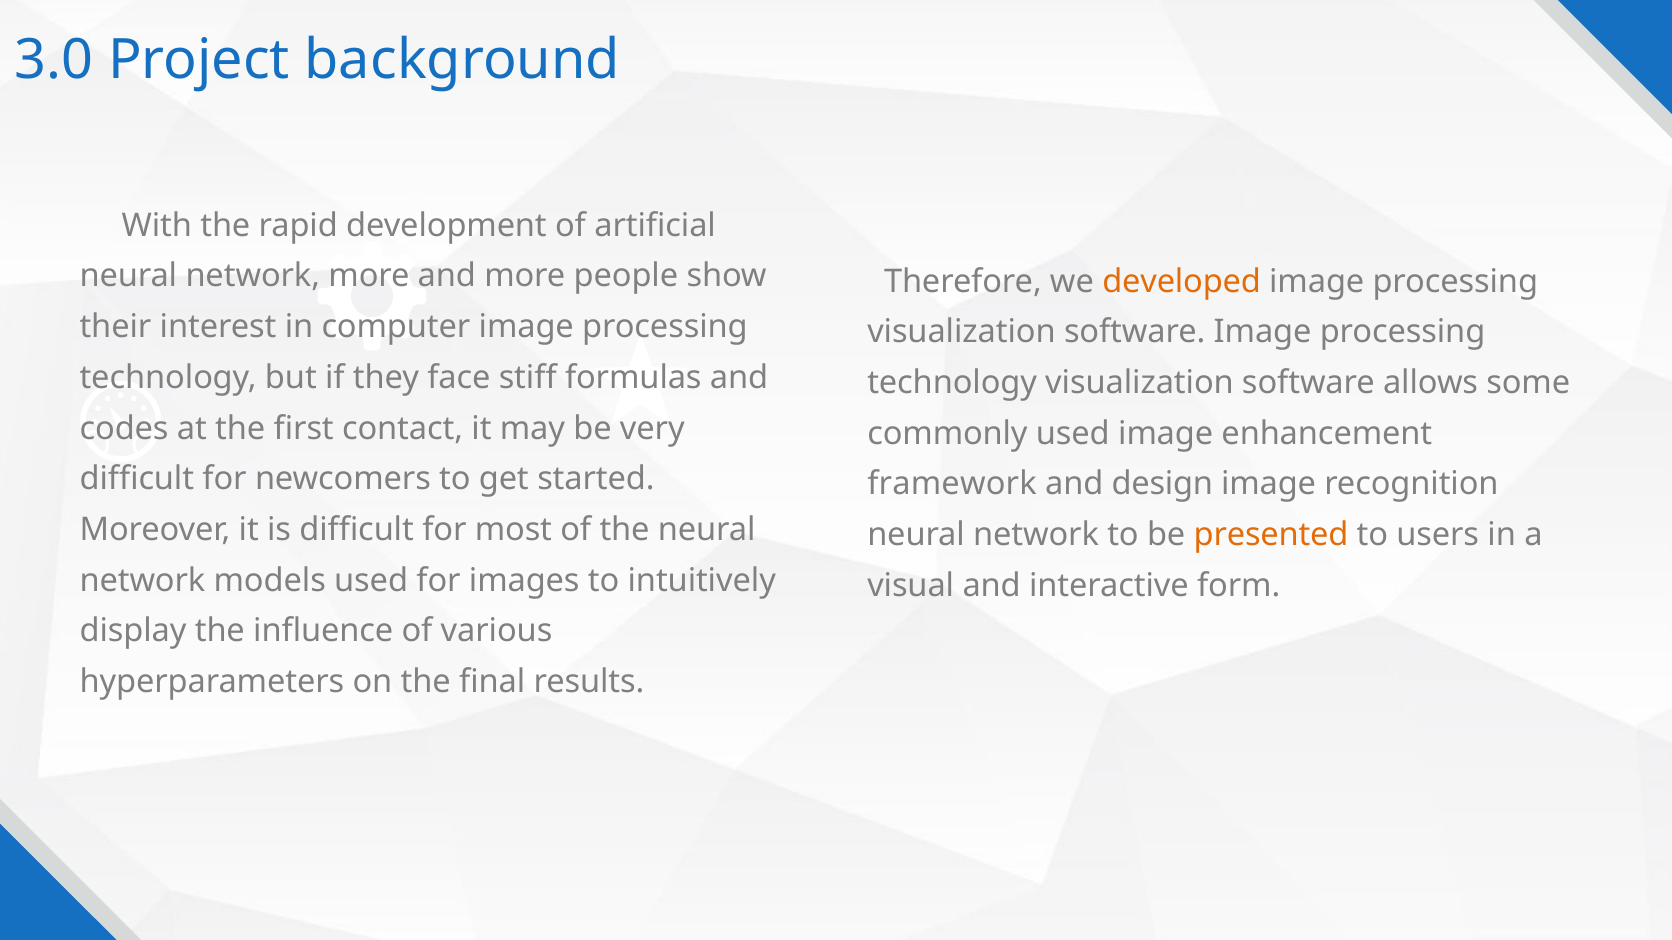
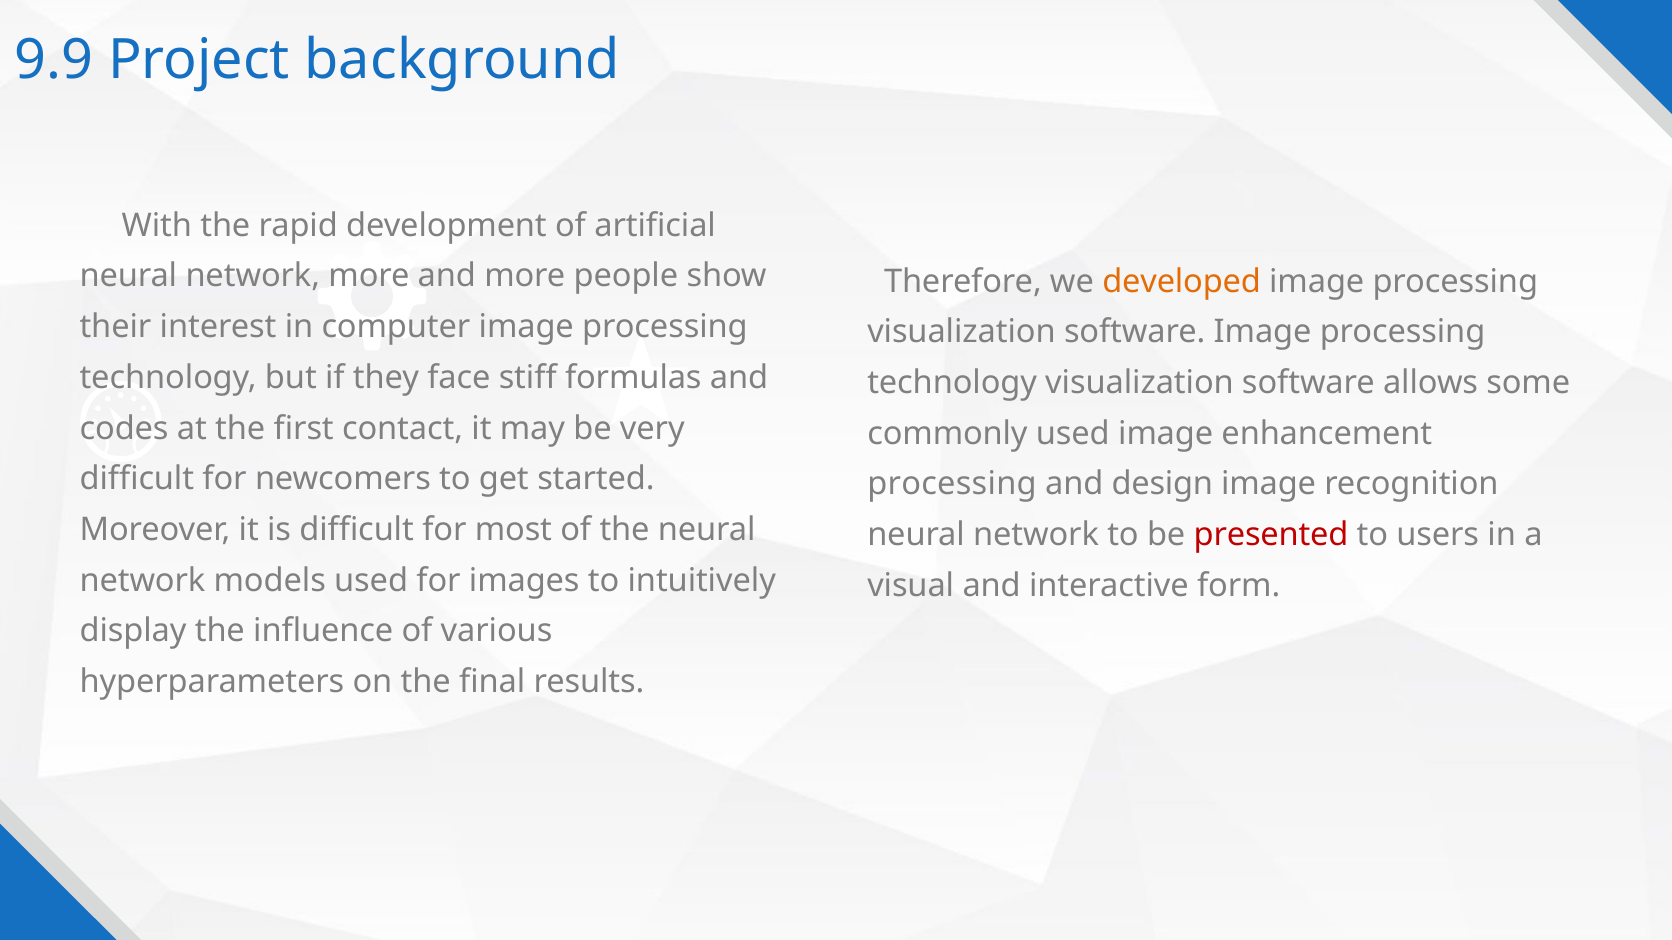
3.0: 3.0 -> 9.9 (54, 60)
framework: framework -> processing (952, 484)
presented colour: orange -> red (1271, 535)
